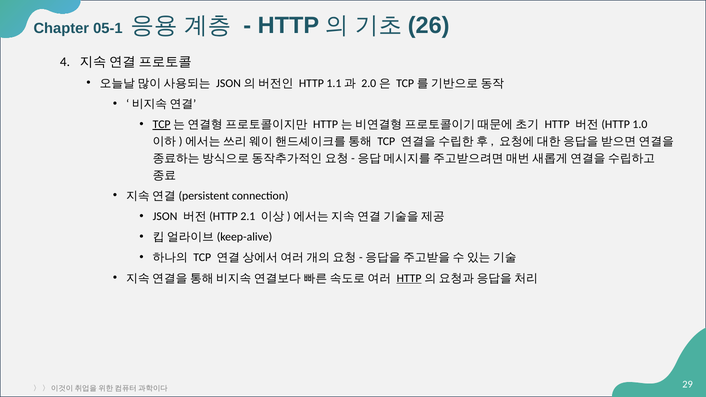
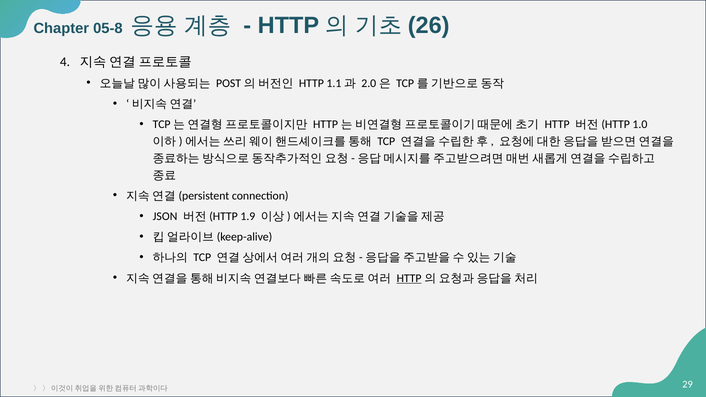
05-1: 05-1 -> 05-8 (108, 28)
JSON: JSON -> POST (229, 83)
TCP underline: present -> none (162, 124)
2.1: 2.1 -> 1.9 (248, 216)
